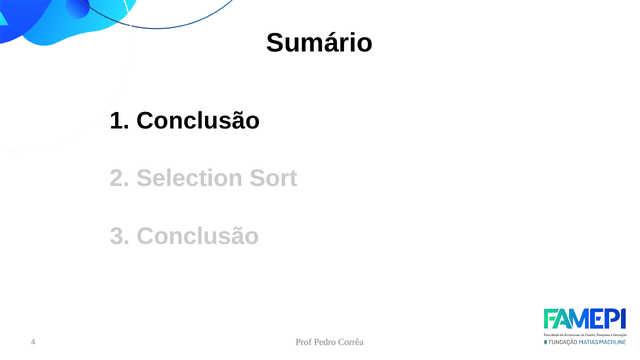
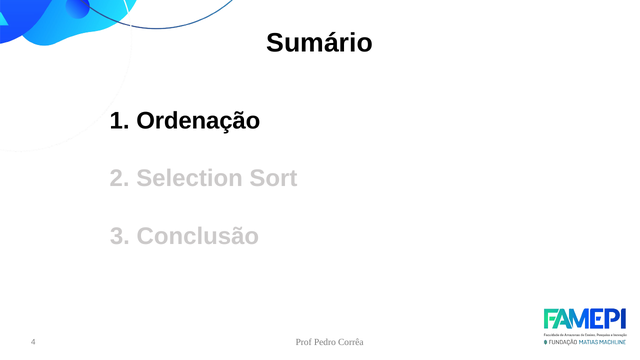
1 Conclusão: Conclusão -> Ordenação (198, 121)
